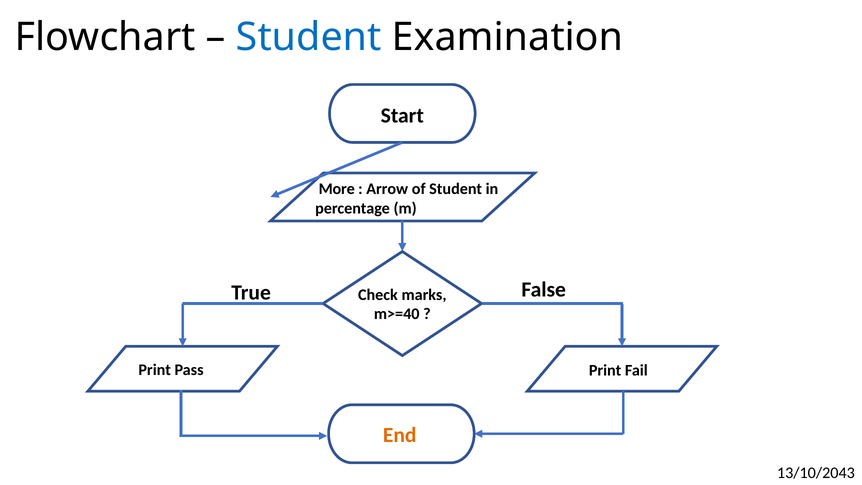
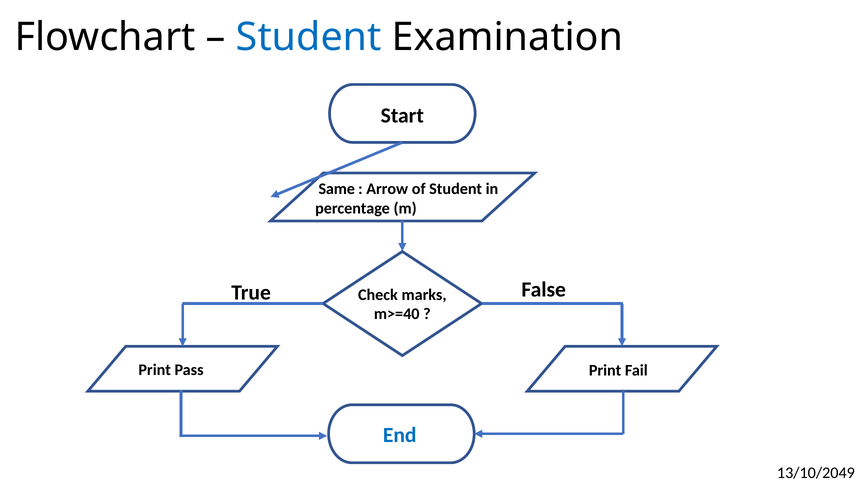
More: More -> Same (337, 189)
End colour: orange -> blue (400, 435)
13/10/2043: 13/10/2043 -> 13/10/2049 (816, 473)
